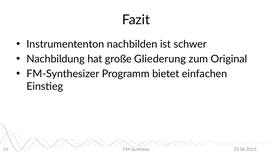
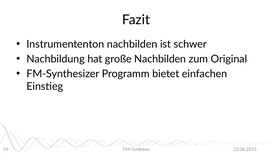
große Gliederung: Gliederung -> Nachbilden (160, 59)
